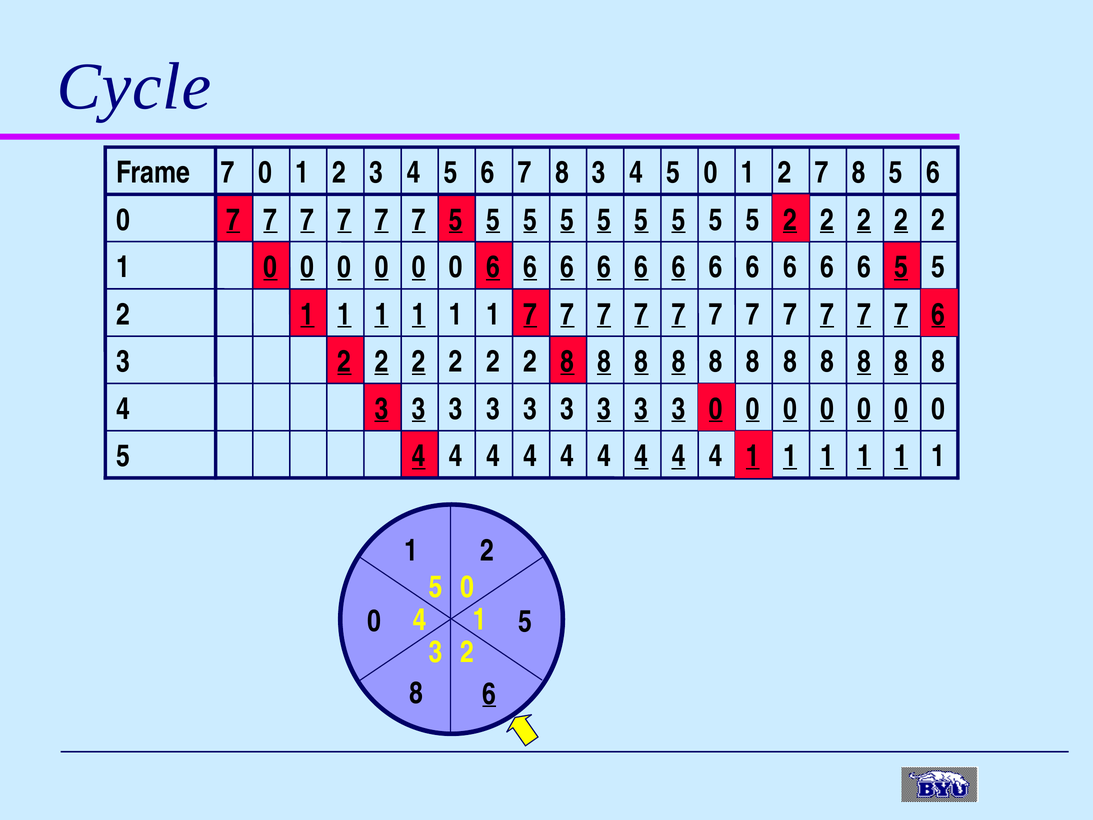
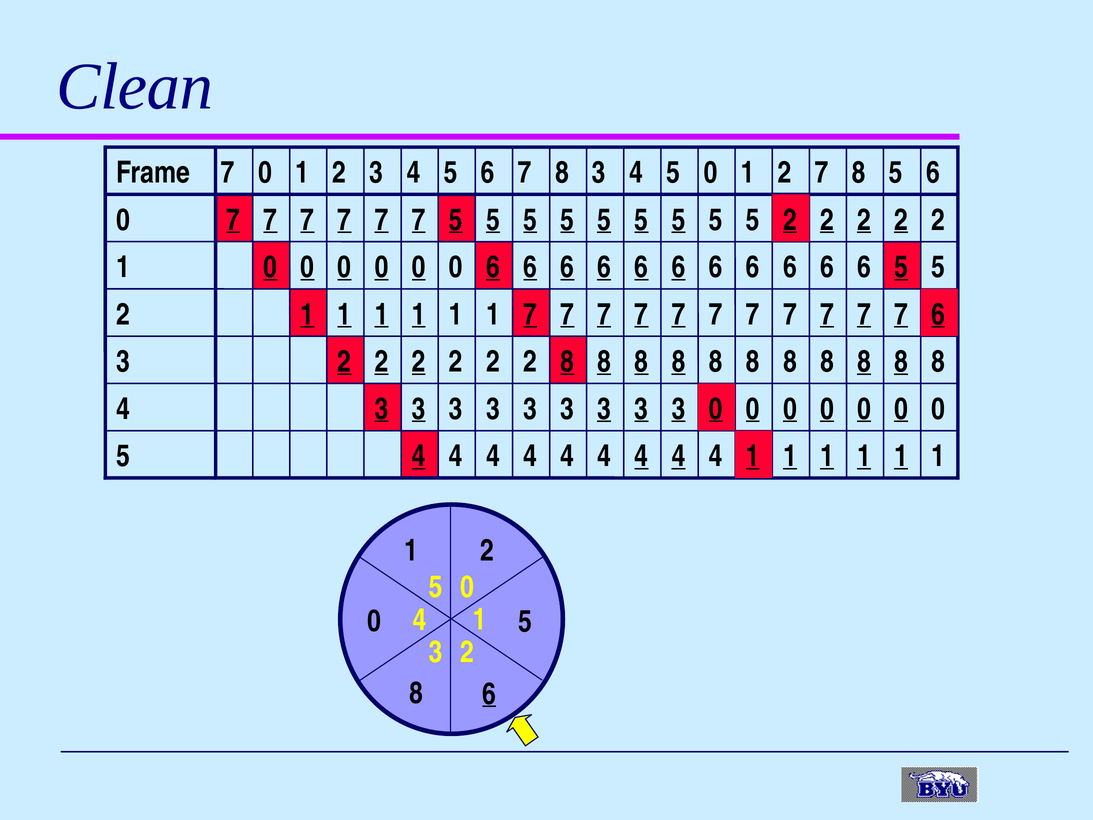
Cycle: Cycle -> Clean (135, 87)
